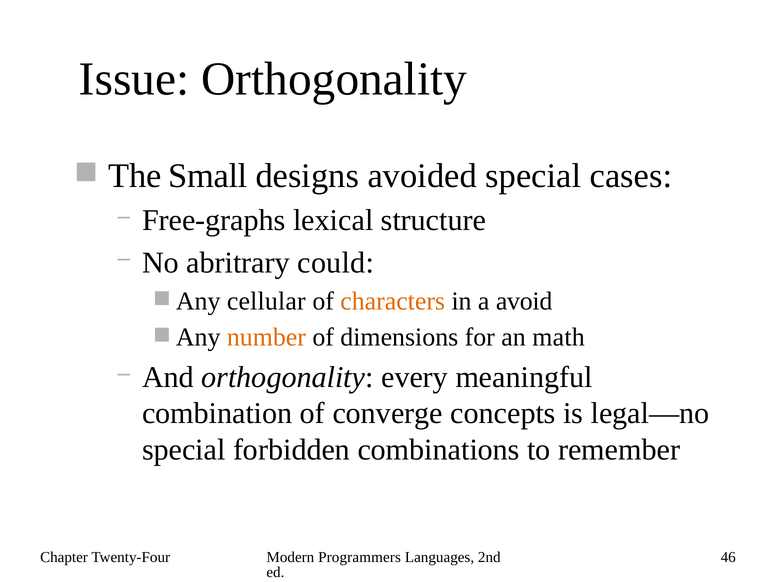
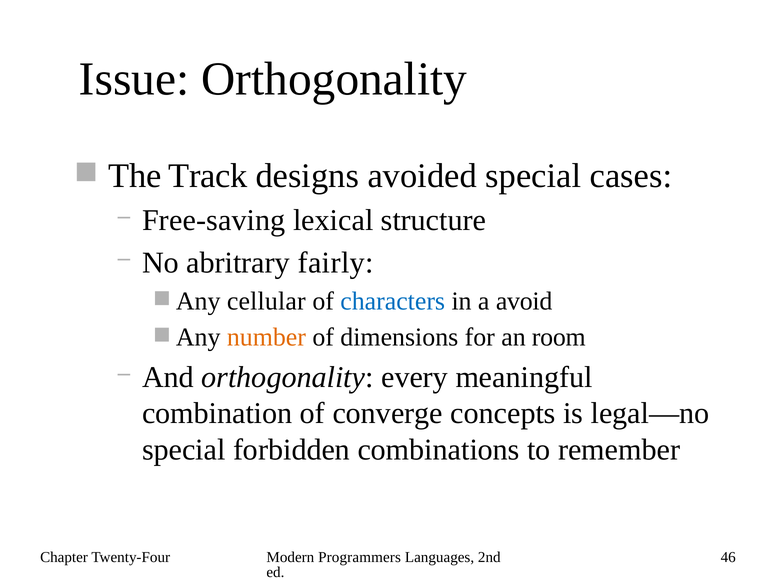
Small: Small -> Track (208, 176)
Free-graphs: Free-graphs -> Free-saving (214, 220)
could: could -> fairly (336, 263)
characters colour: orange -> blue (393, 301)
math: math -> room (559, 337)
